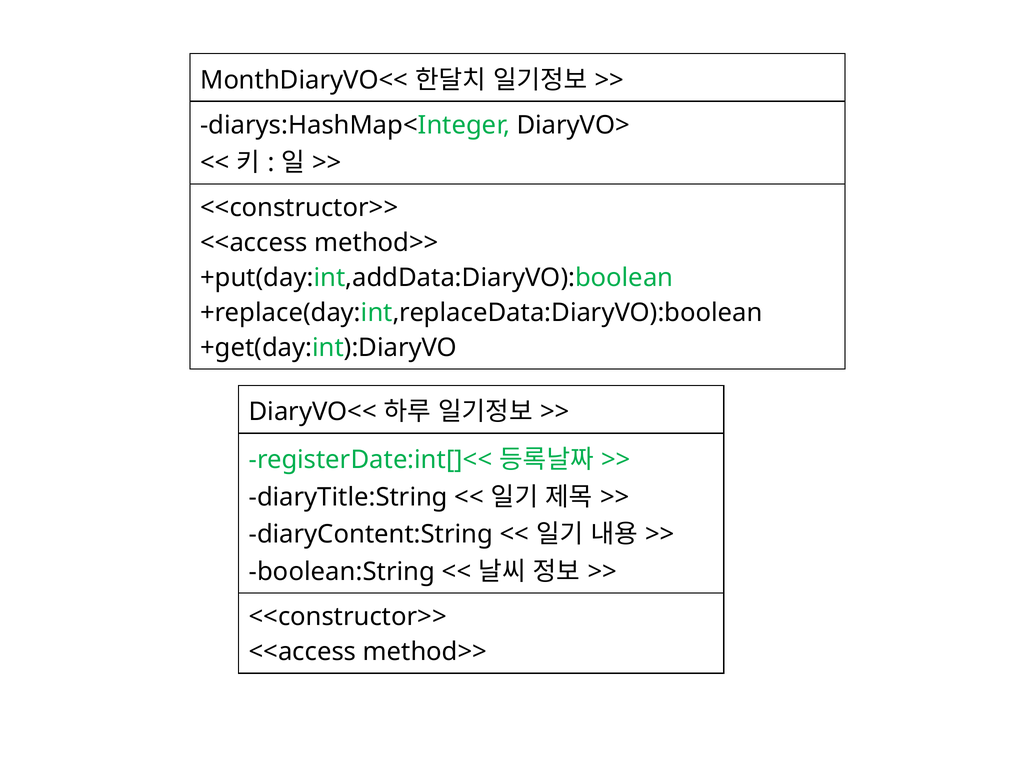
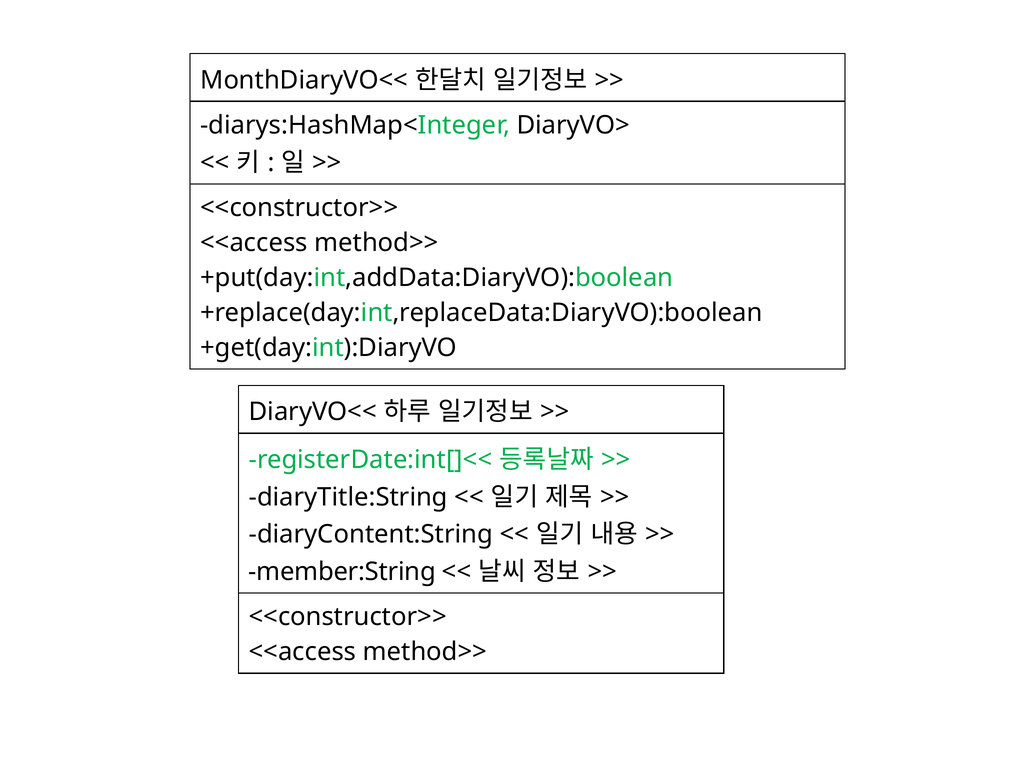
boolean:String: boolean:String -> member:String (342, 571)
